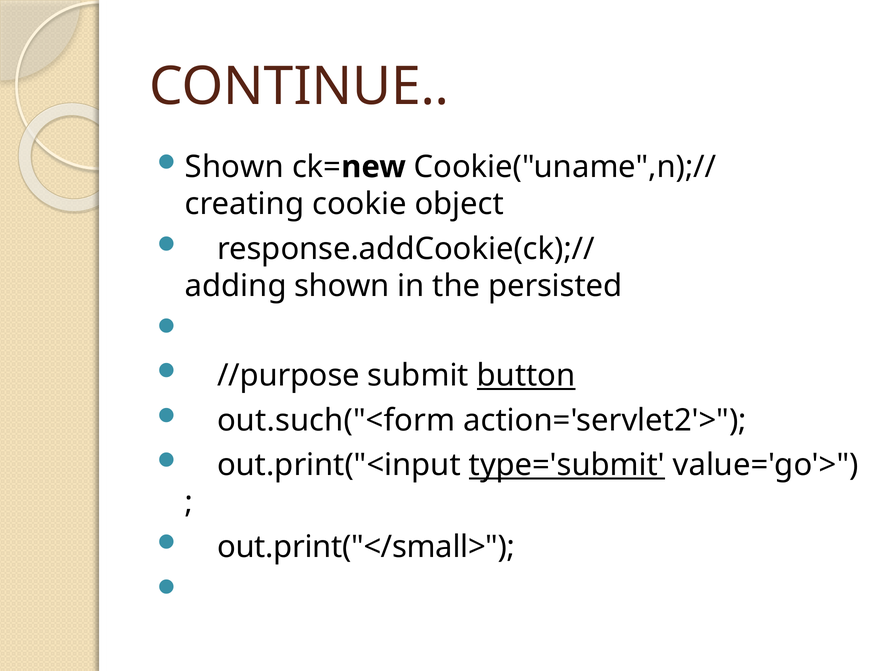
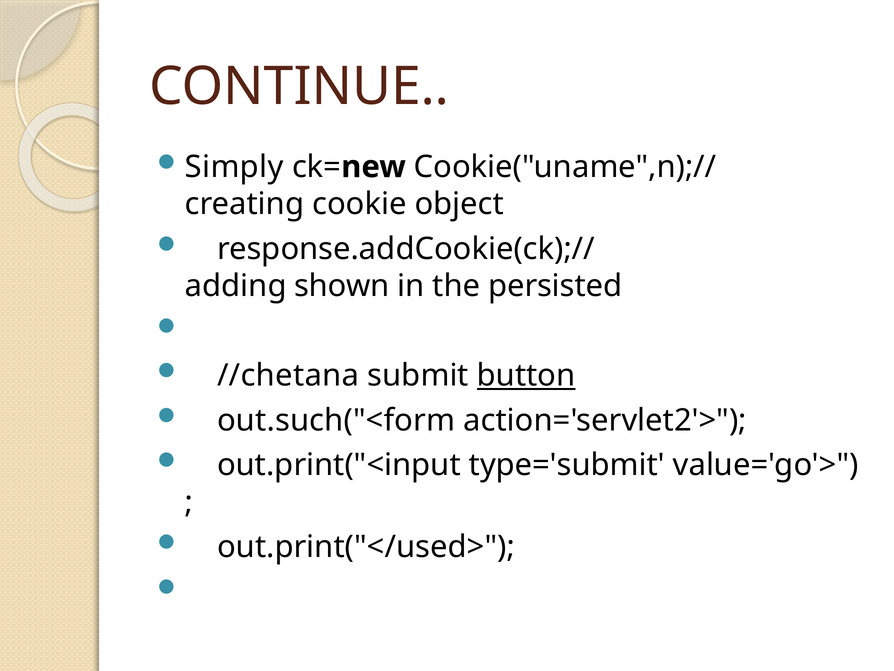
Shown: Shown -> Simply (234, 167)
//purpose: //purpose -> //chetana (288, 375)
type='submit underline: present -> none (567, 465)
out.print("</small>: out.print("</small> -> out.print("</used> (366, 547)
